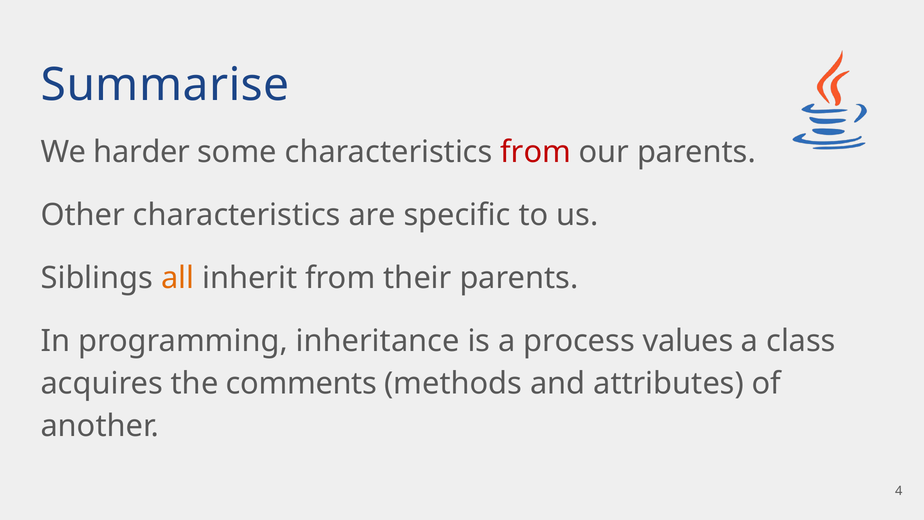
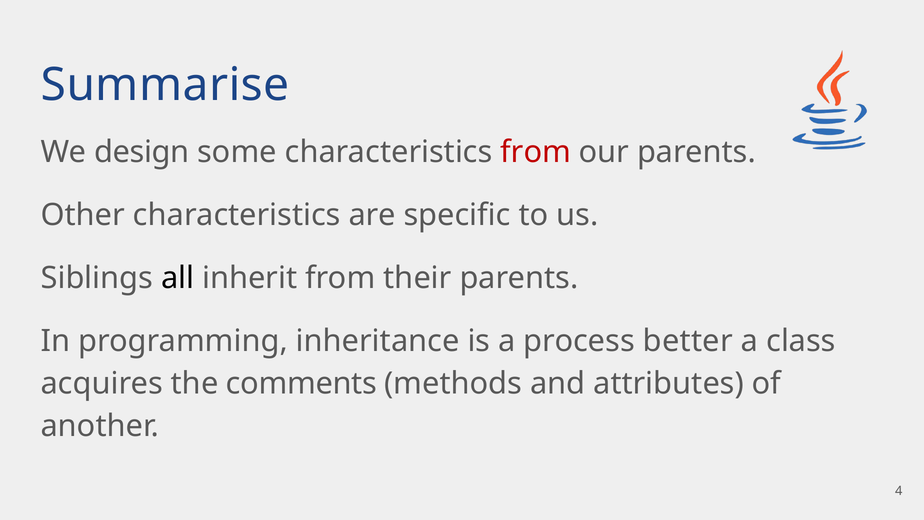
harder: harder -> design (142, 152)
all colour: orange -> black (178, 278)
values: values -> better (688, 341)
